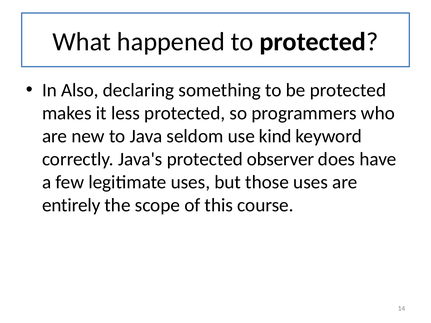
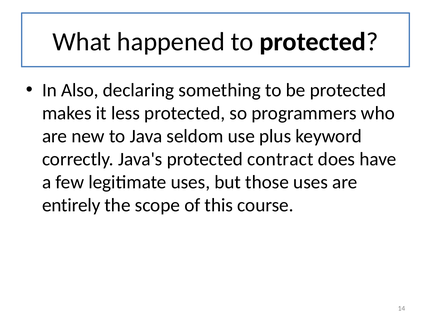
kind: kind -> plus (275, 136)
observer: observer -> contract (280, 159)
